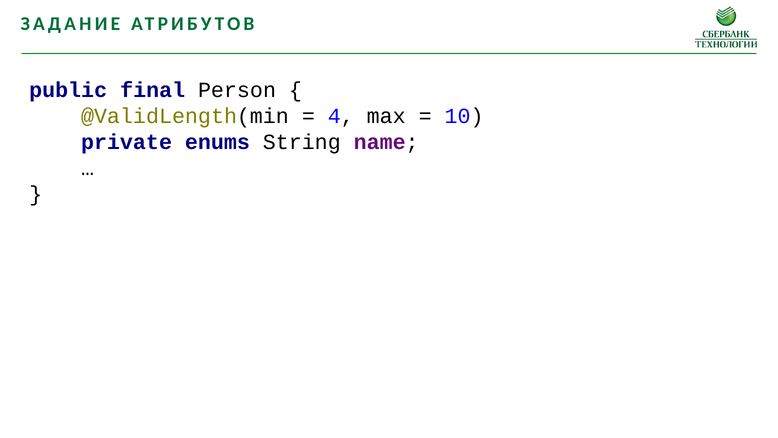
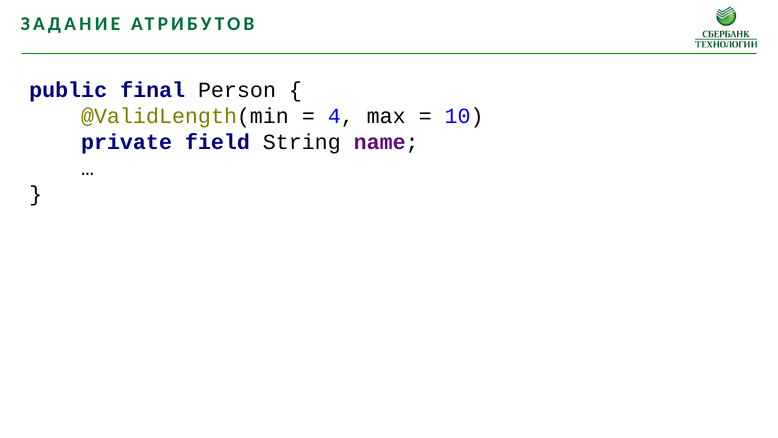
enums: enums -> field (217, 142)
